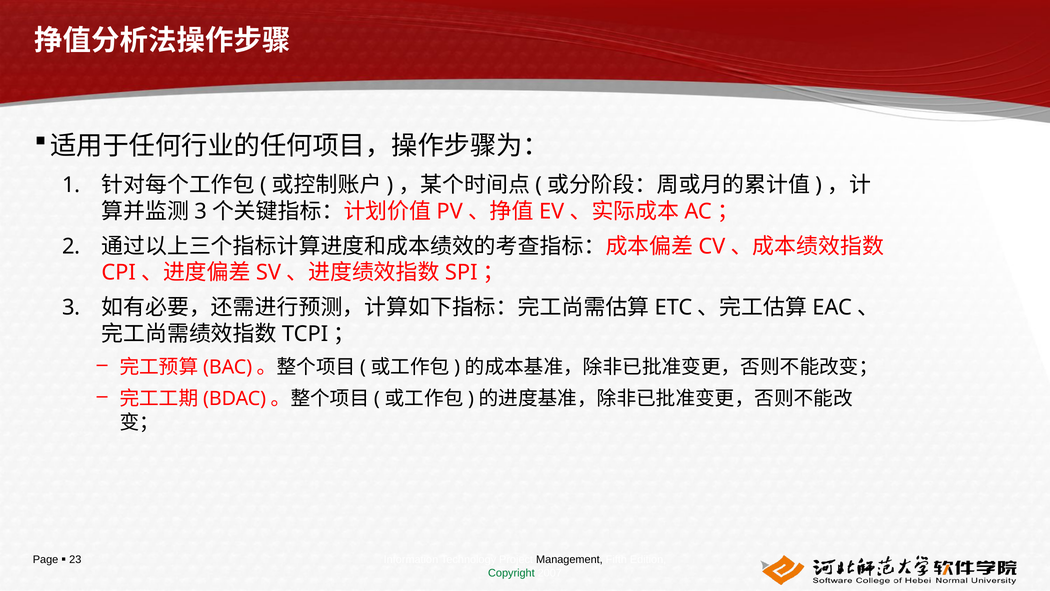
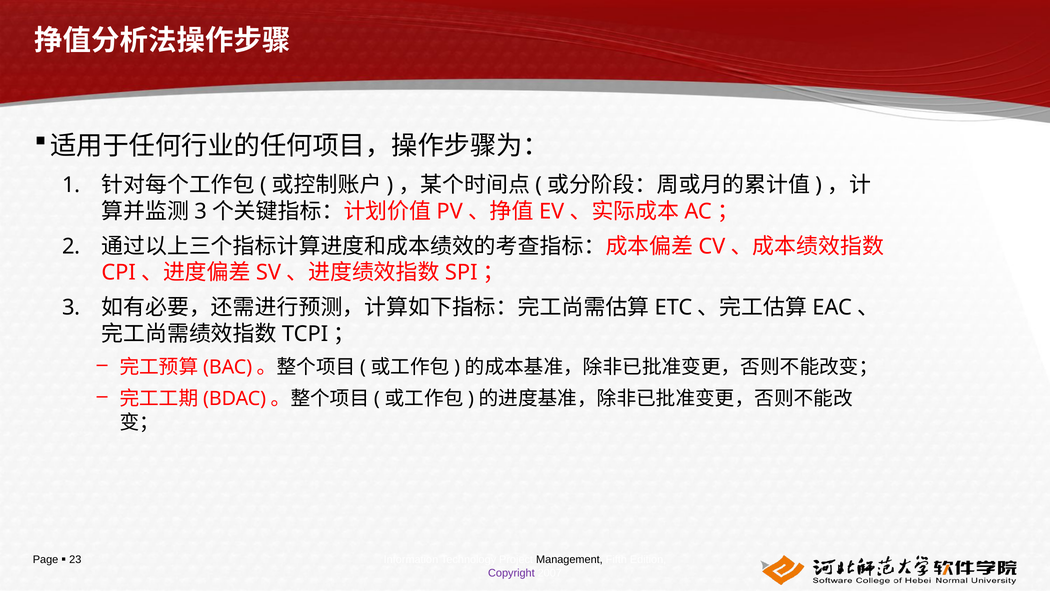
Copyright colour: green -> purple (511, 573)
